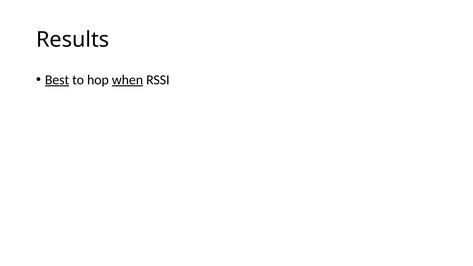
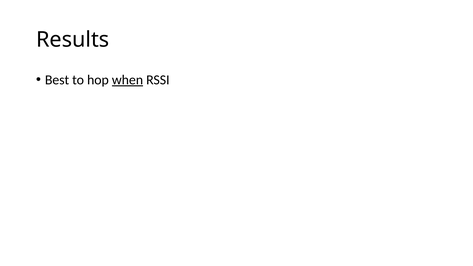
Best underline: present -> none (57, 80)
